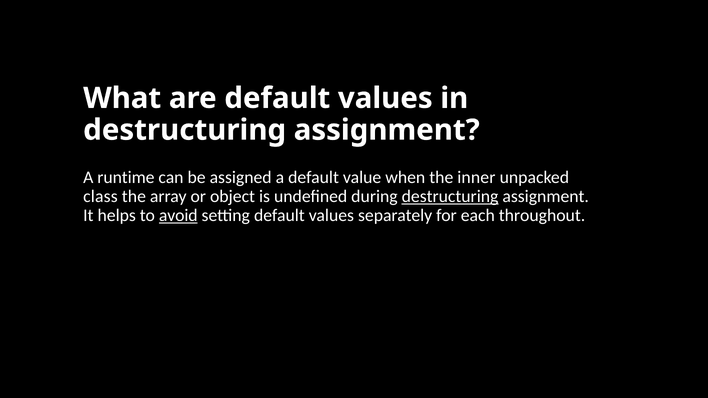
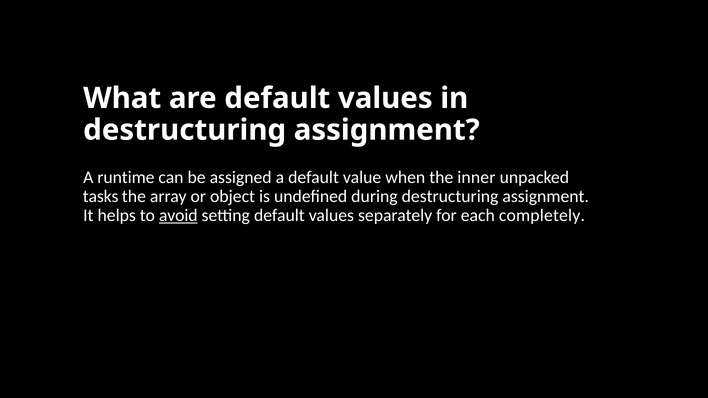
class: class -> tasks (101, 196)
destructuring underline: present -> none (450, 196)
throughout: throughout -> completely (542, 216)
